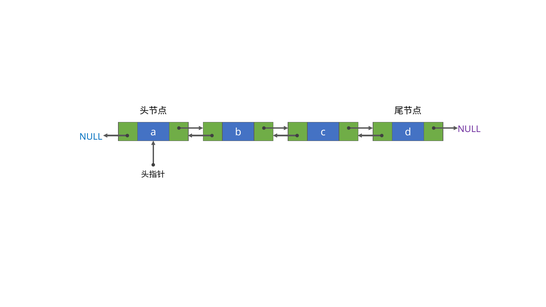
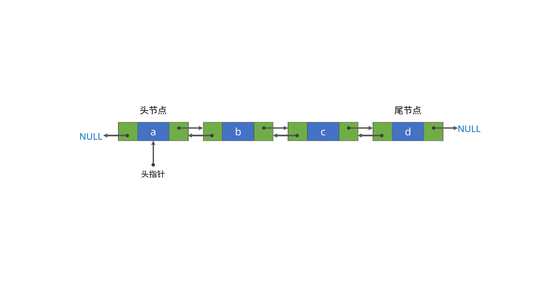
NULL colour: purple -> blue (469, 129)
